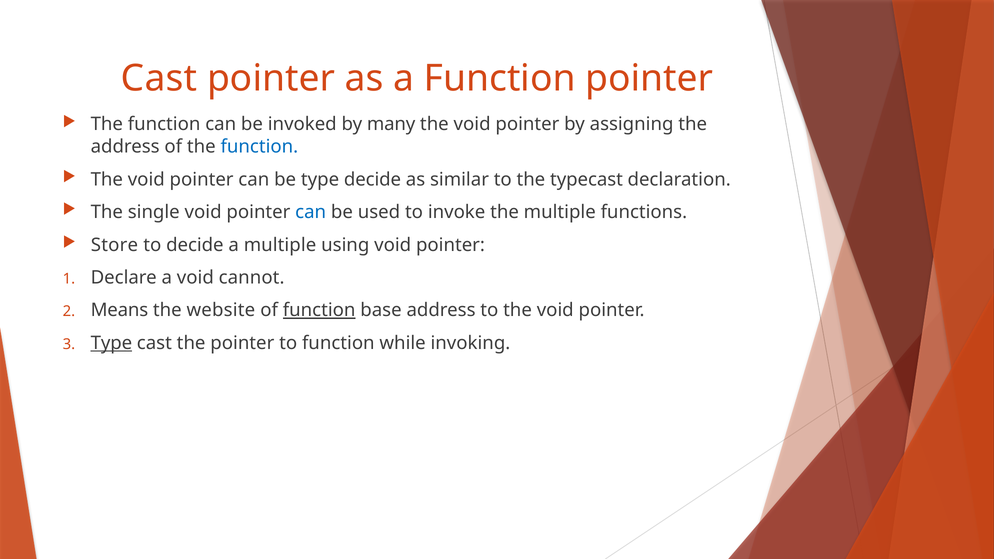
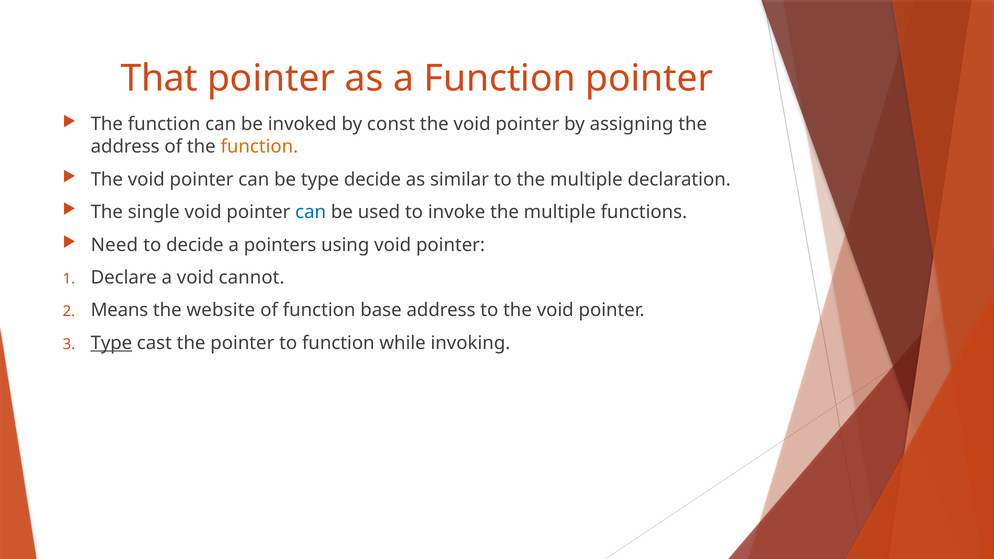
Cast: Cast -> That (159, 78)
many: many -> const (391, 124)
function colour: blue -> orange (259, 147)
to the typecast: typecast -> multiple (586, 179)
Store: Store -> Need (114, 245)
a multiple: multiple -> pointers (280, 245)
function underline: present -> none (319, 310)
